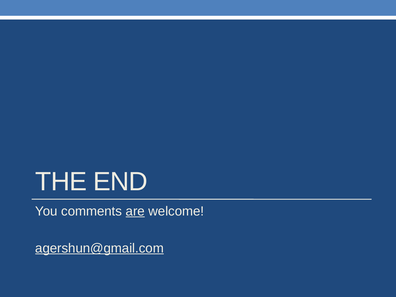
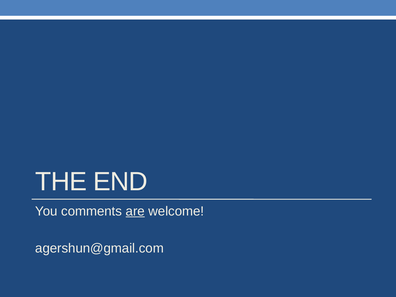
agershun@gmail.com underline: present -> none (99, 248)
